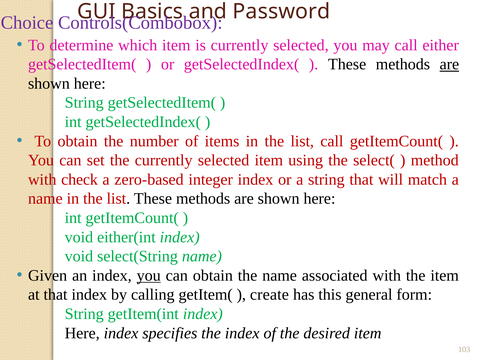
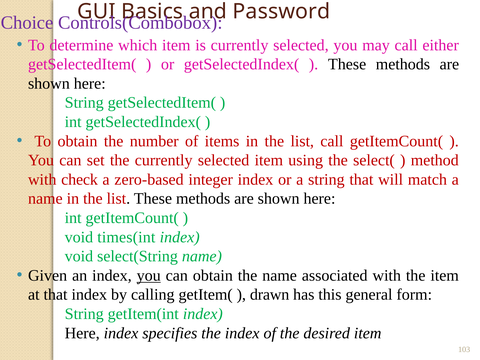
are underline: present -> none (449, 64)
either(int: either(int -> times(int (126, 237)
create: create -> drawn (270, 295)
